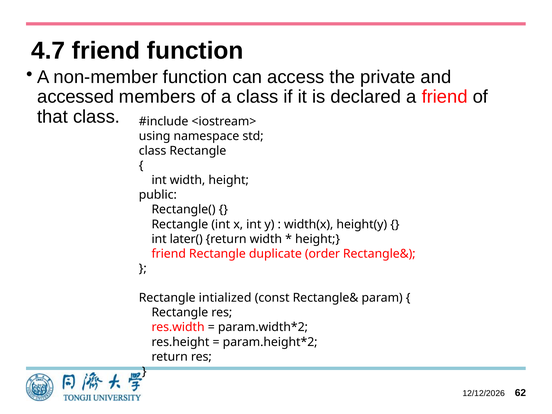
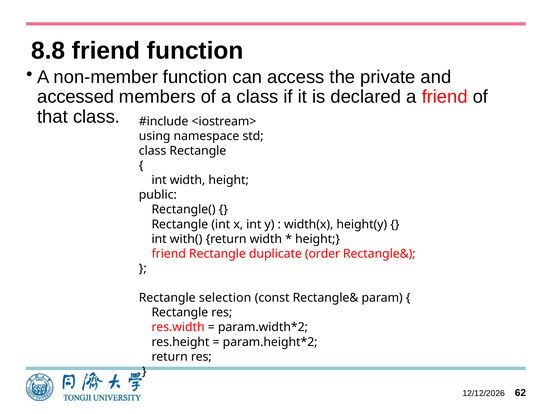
4.7: 4.7 -> 8.8 (48, 51)
later(: later( -> with( (186, 239)
intialized: intialized -> selection (225, 298)
